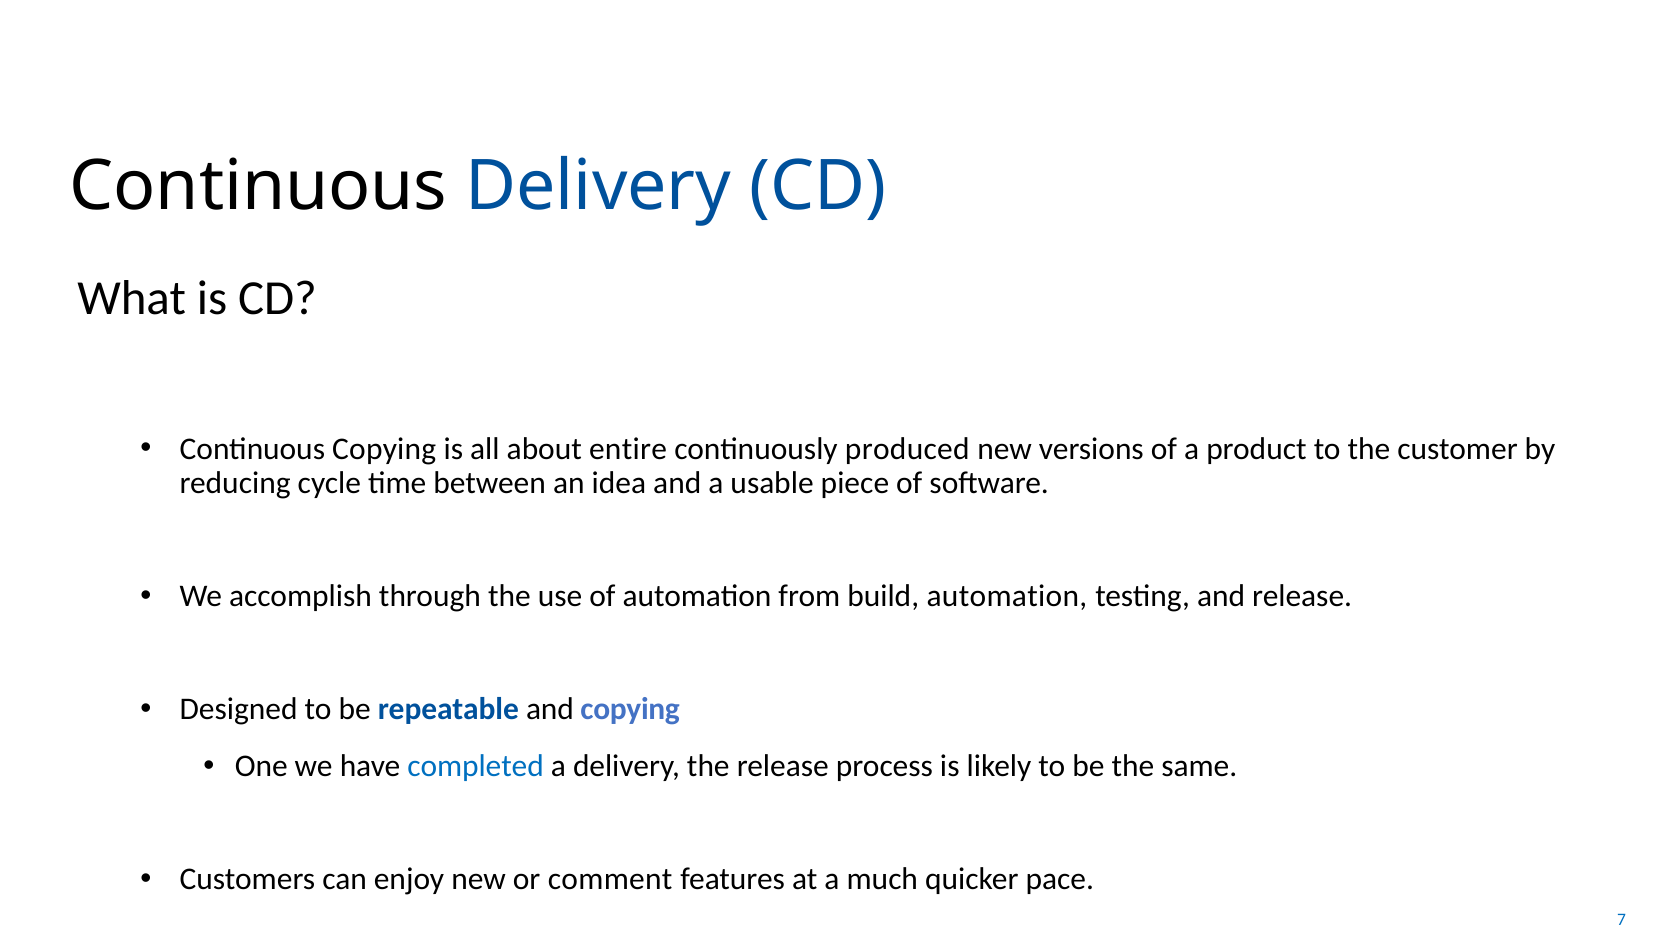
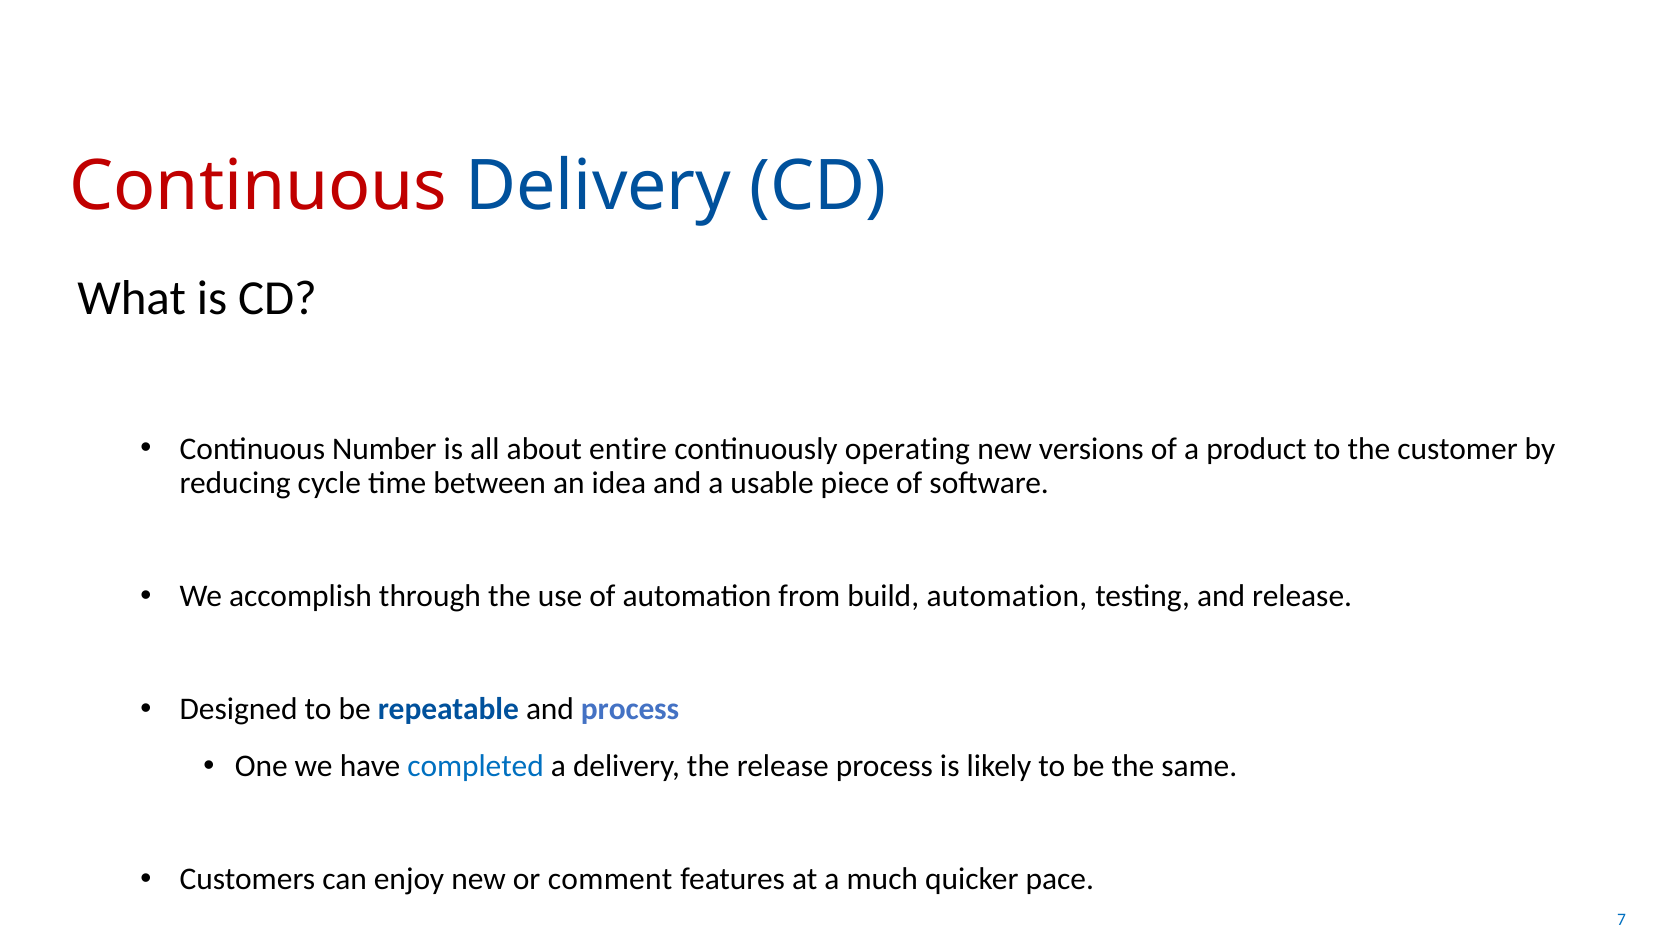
Continuous colour: black -> red (259, 186)
Continuous Copying: Copying -> Number (384, 449)
produced: produced -> operating (907, 449)
and copying: copying -> process (630, 709)
